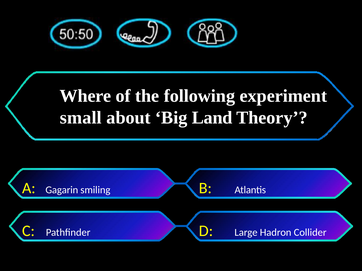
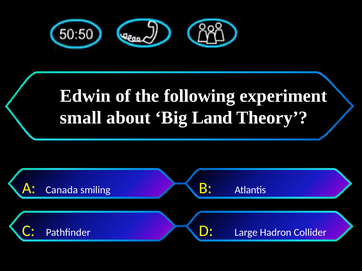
Where: Where -> Edwin (85, 96)
Gagarin: Gagarin -> Canada (62, 190)
